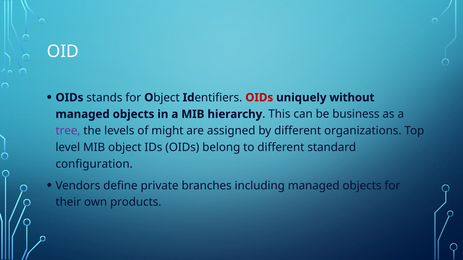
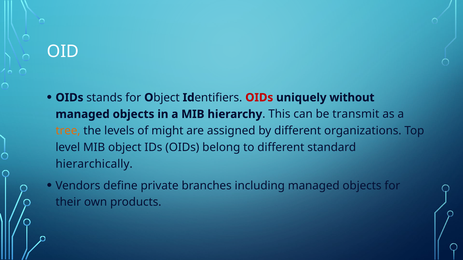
business: business -> transmit (356, 114)
tree colour: purple -> orange (68, 131)
configuration: configuration -> hierarchically (94, 164)
